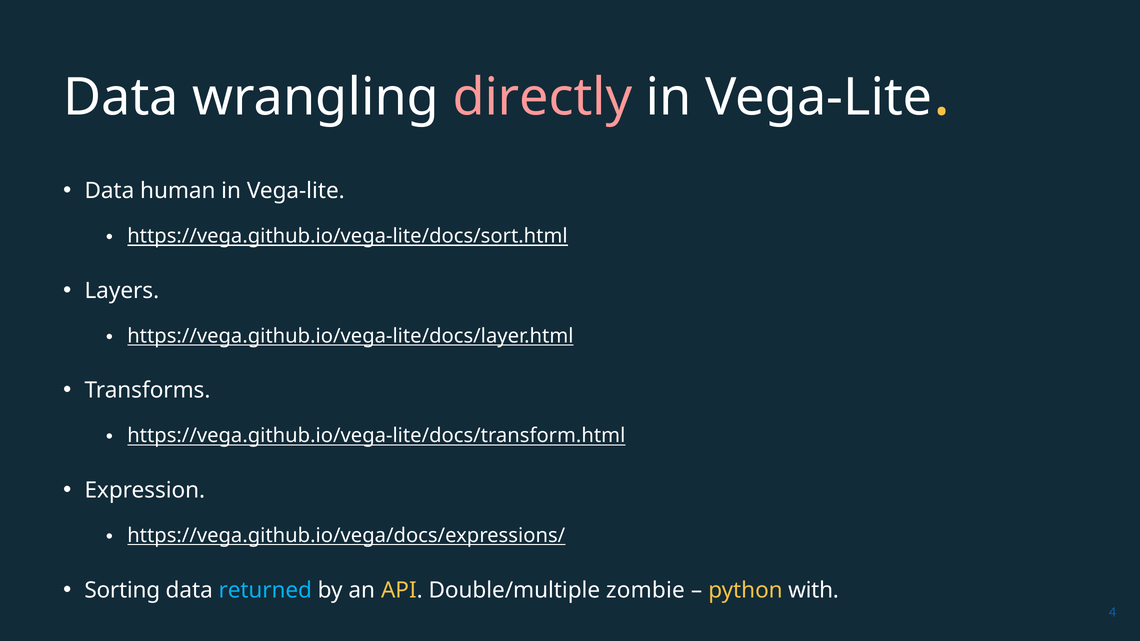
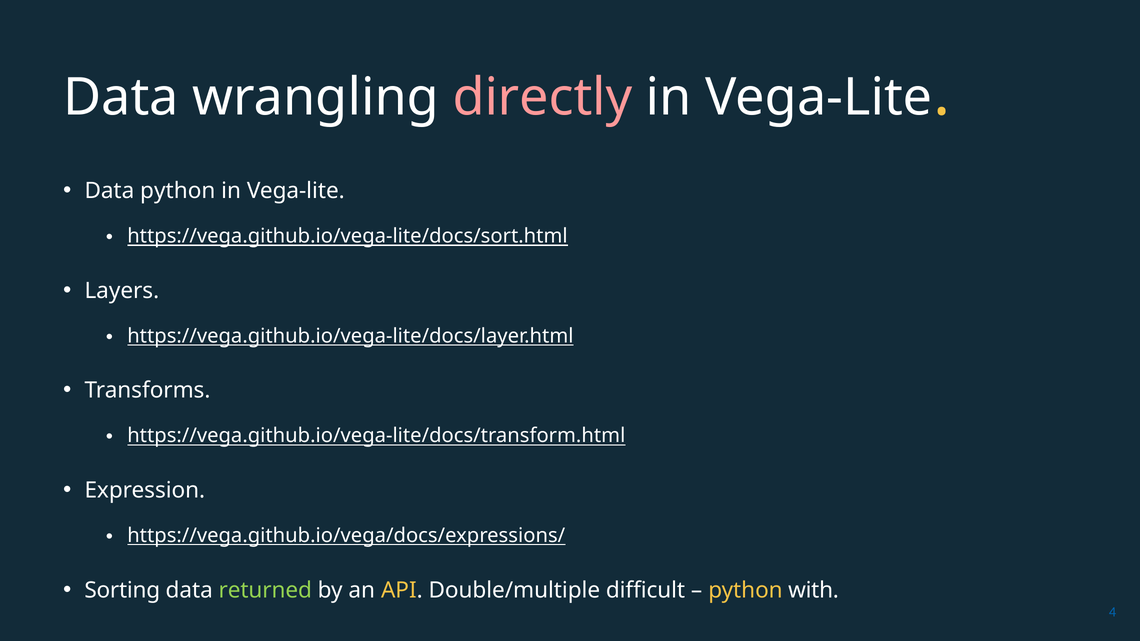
Data human: human -> python (178, 191)
returned colour: light blue -> light green (265, 590)
zombie: zombie -> difficult (646, 590)
